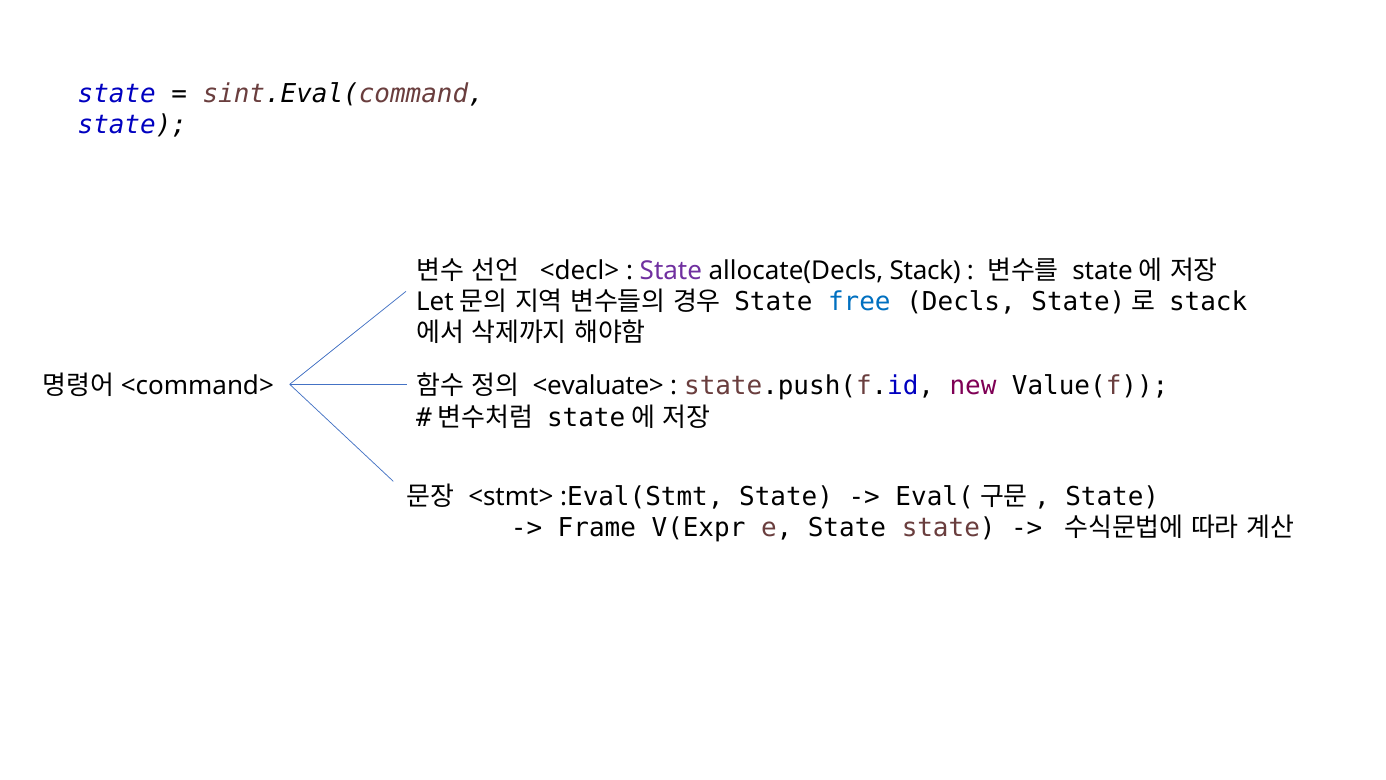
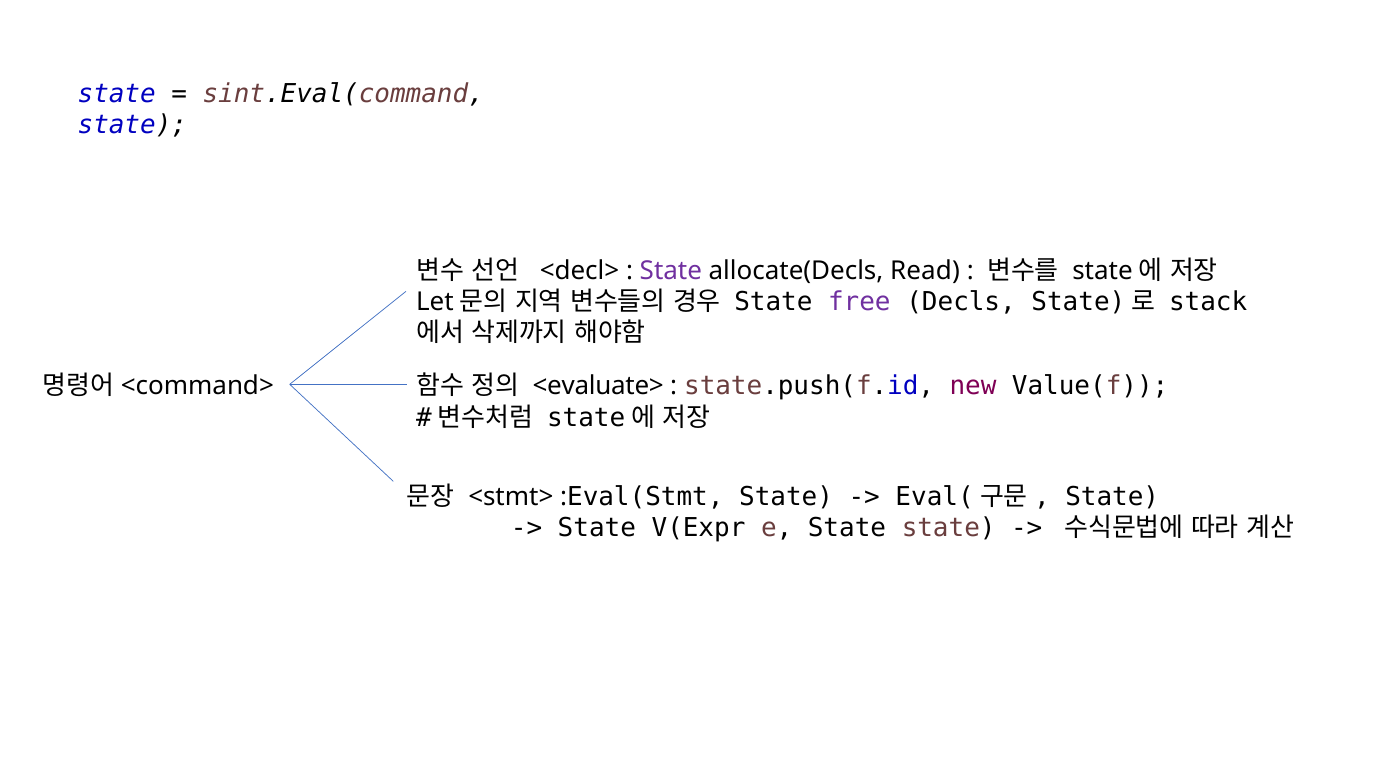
allocate(Decls Stack: Stack -> Read (925, 271)
free colour: blue -> purple (859, 302)
Frame: Frame -> State (597, 528)
